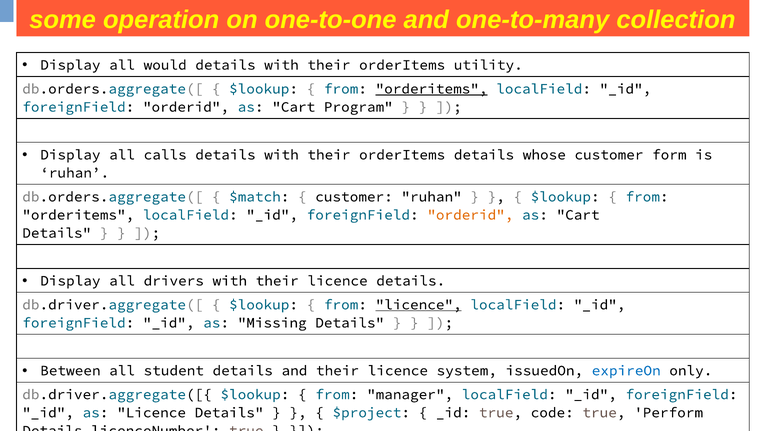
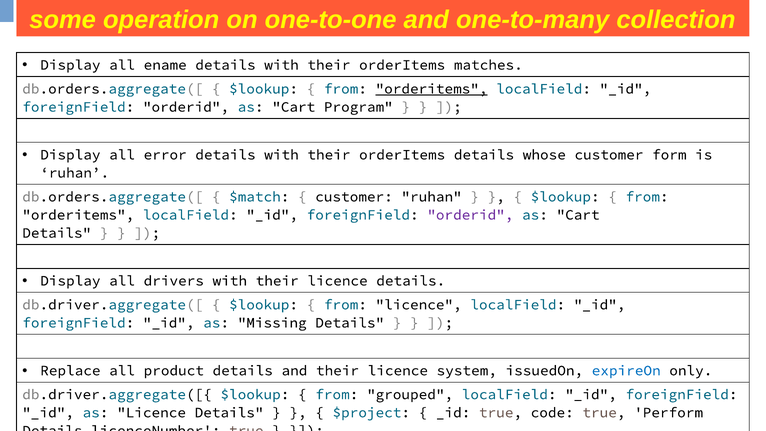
would: would -> ename (165, 65)
utility: utility -> matches (488, 65)
calls: calls -> error (165, 155)
orderid colour: orange -> purple (470, 215)
licence underline: present -> none (419, 305)
Between: Between -> Replace (70, 370)
student: student -> product (174, 370)
manager: manager -> grouped (410, 394)
